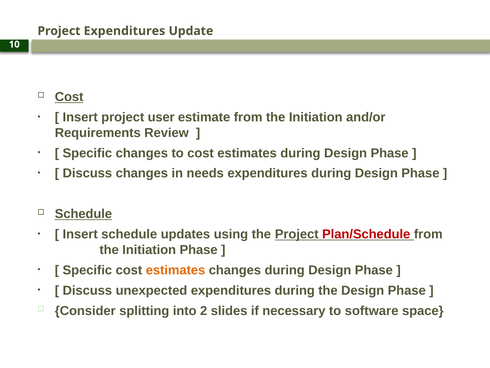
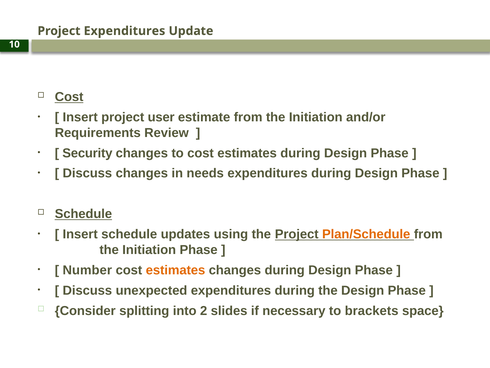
Specific: Specific -> Security (87, 153)
Plan/Schedule colour: red -> orange (366, 234)
Specific: Specific -> Number (87, 270)
software: software -> brackets (372, 310)
